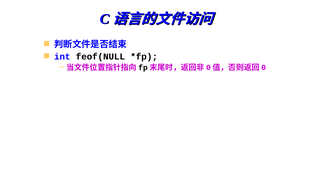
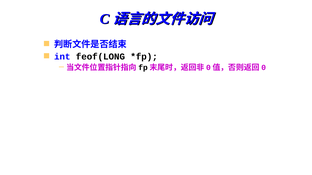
feof(NULL: feof(NULL -> feof(LONG (100, 57)
